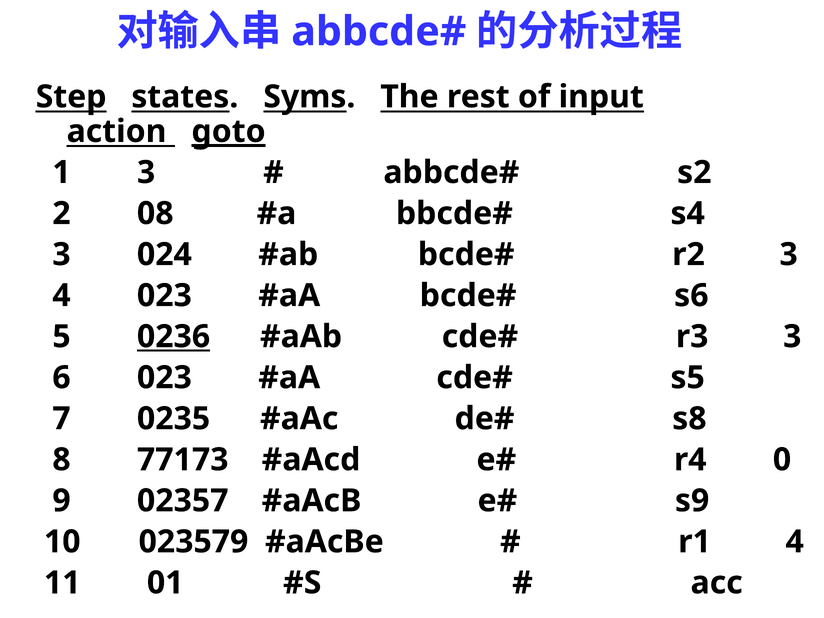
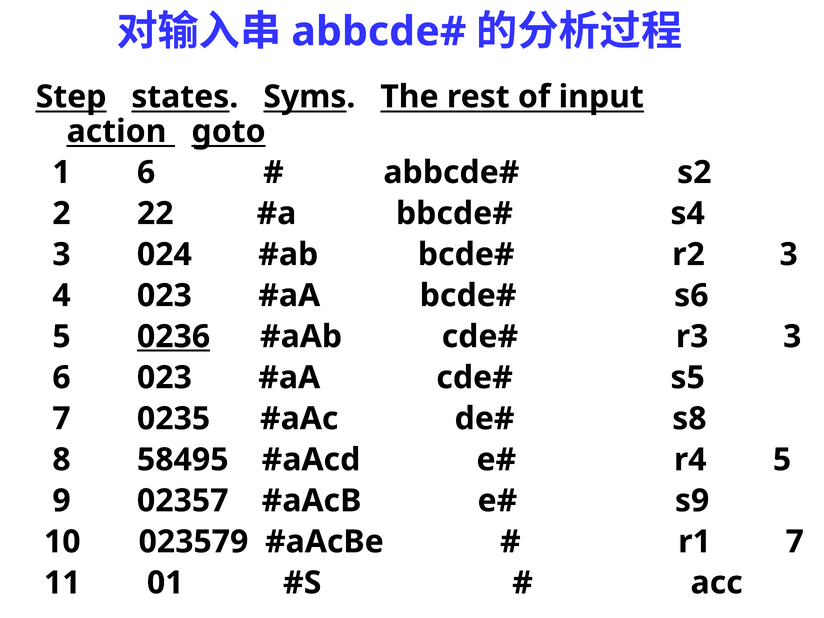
goto underline: present -> none (229, 131)
1 3: 3 -> 6 (146, 172)
08: 08 -> 22 (155, 213)
77173: 77173 -> 58495 (183, 460)
r4 0: 0 -> 5 (782, 460)
r1 4: 4 -> 7 (795, 542)
